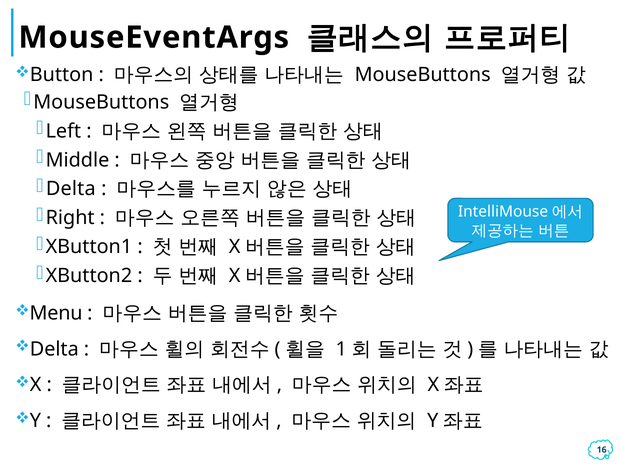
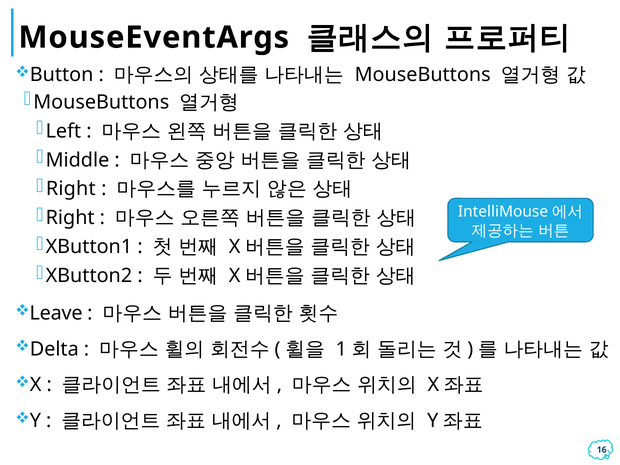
Delta: Delta -> Right (71, 189)
Menu: Menu -> Leave (56, 313)
